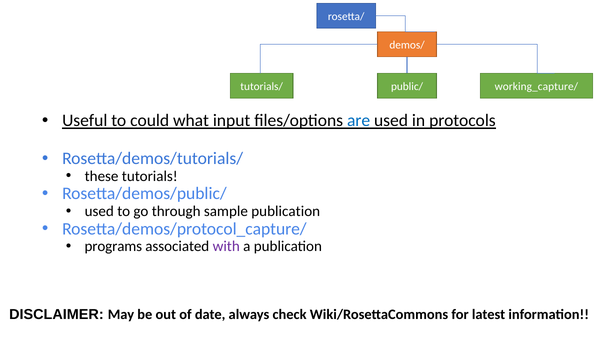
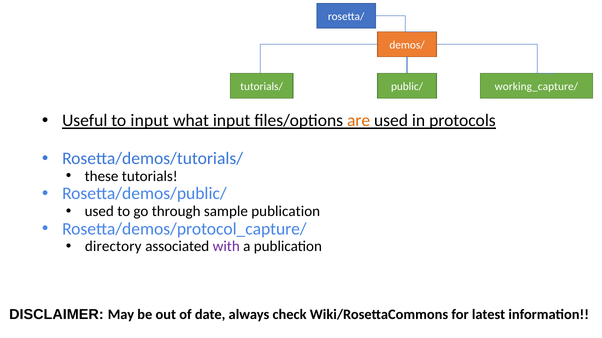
to could: could -> input (150, 121)
are colour: blue -> orange (359, 121)
programs: programs -> directory (113, 247)
